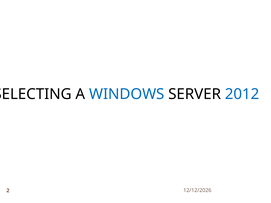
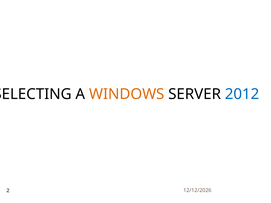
WINDOWS colour: blue -> orange (127, 94)
